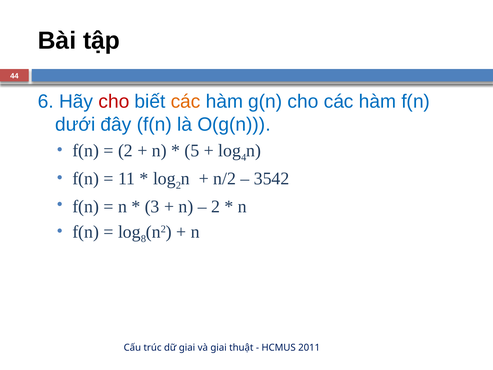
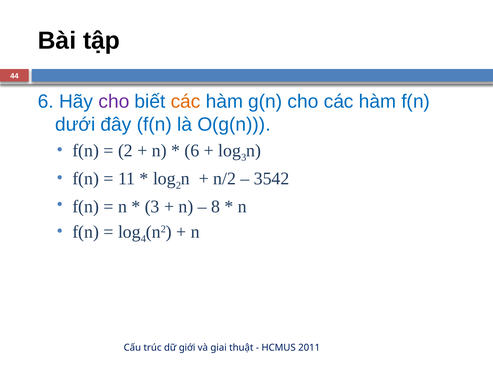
cho colour: red -> purple (114, 102)
5: 5 -> 6 (192, 150)
4: 4 -> 3 (244, 157)
2: 2 -> 8 (216, 207)
8: 8 -> 4 (143, 239)
dữ giai: giai -> giới (187, 347)
